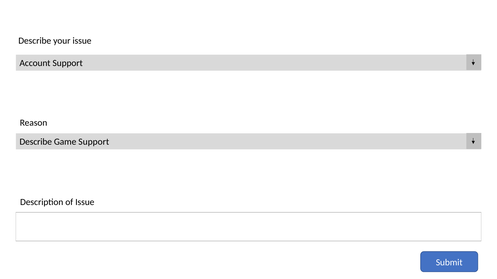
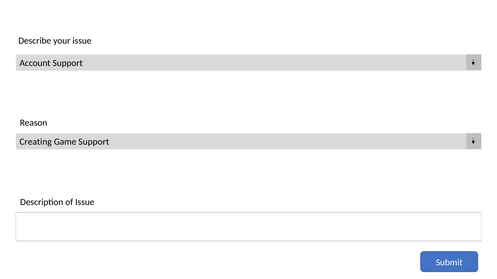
Describe: Describe -> Creating (36, 142)
